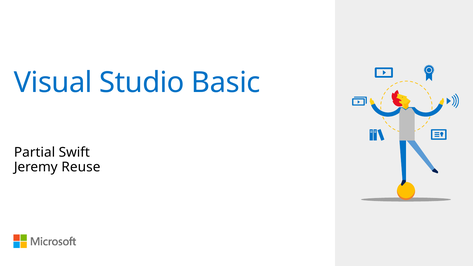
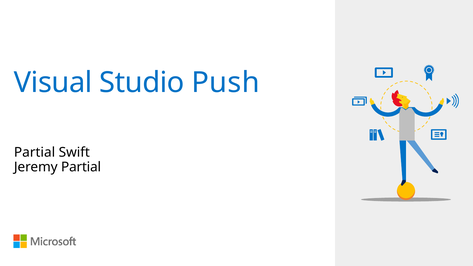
Basic: Basic -> Push (226, 83)
Jeremy Reuse: Reuse -> Partial (81, 167)
